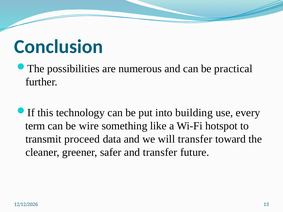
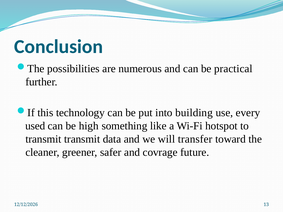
term: term -> used (35, 126)
wire: wire -> high (89, 126)
transmit proceed: proceed -> transmit (82, 139)
and transfer: transfer -> covrage (160, 152)
